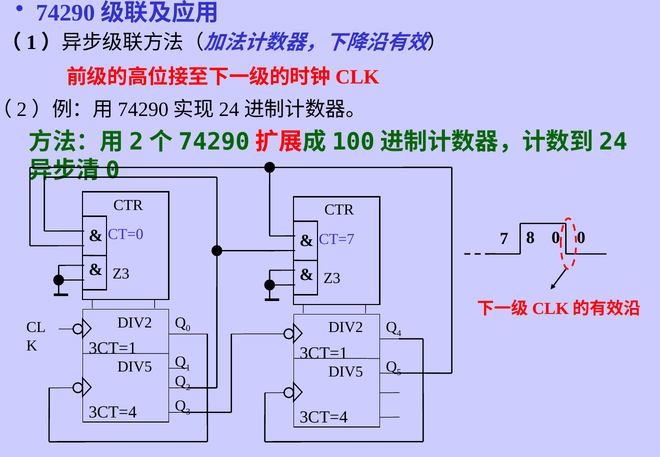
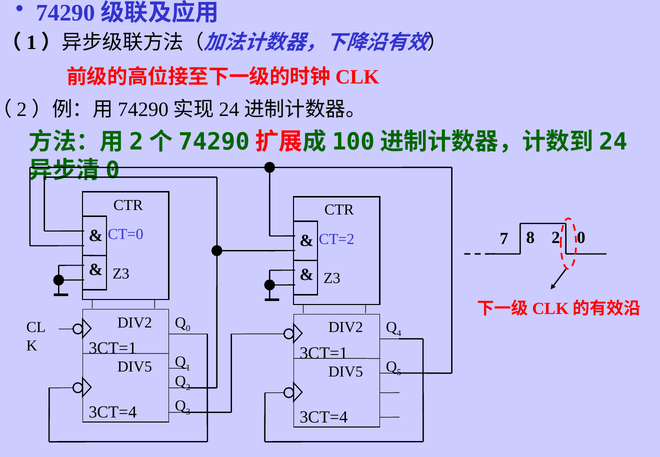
8 0: 0 -> 2 (556, 238)
CT=7: CT=7 -> CT=2 (337, 239)
